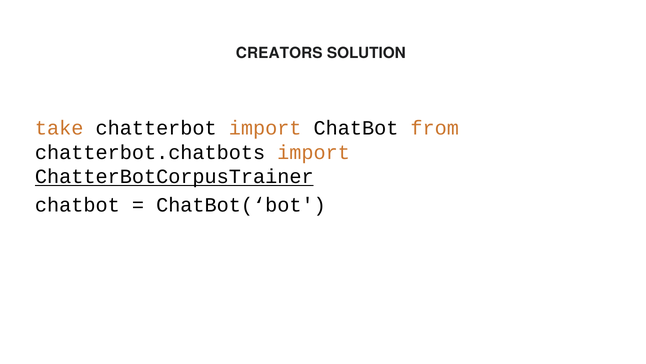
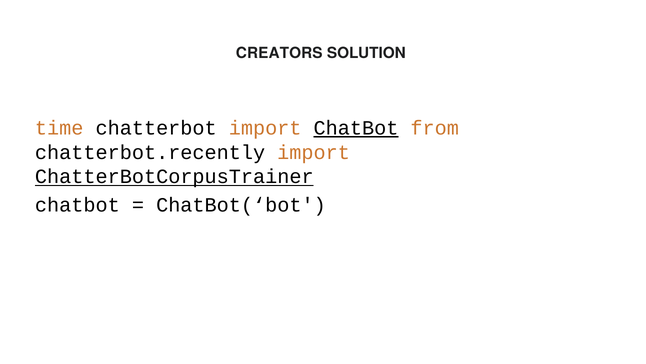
take: take -> time (59, 128)
ChatBot underline: none -> present (356, 128)
chatterbot.chatbots: chatterbot.chatbots -> chatterbot.recently (150, 152)
